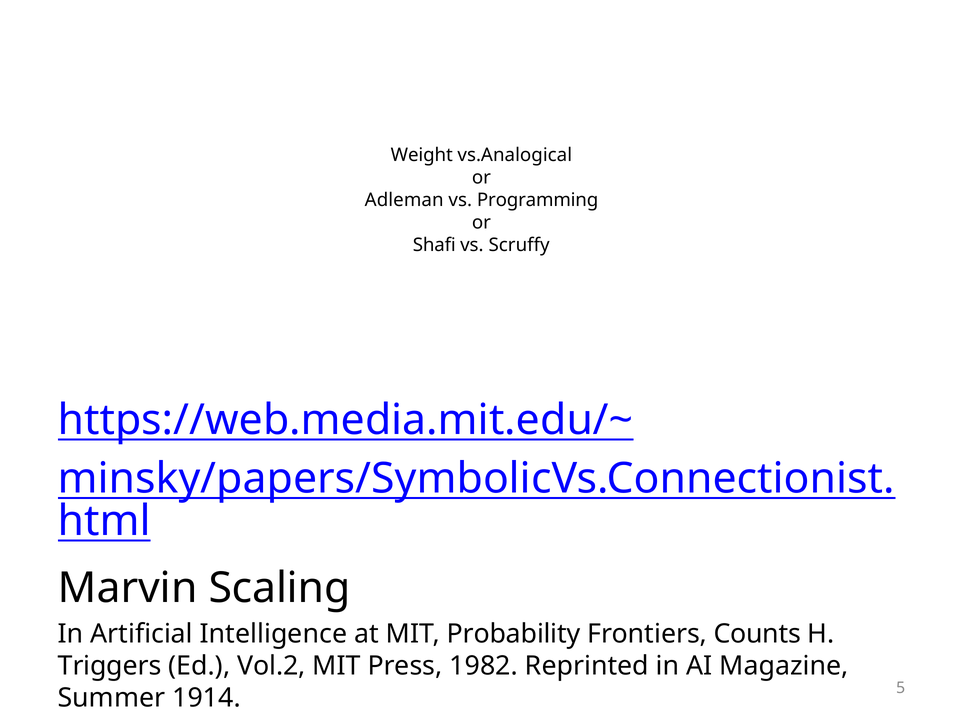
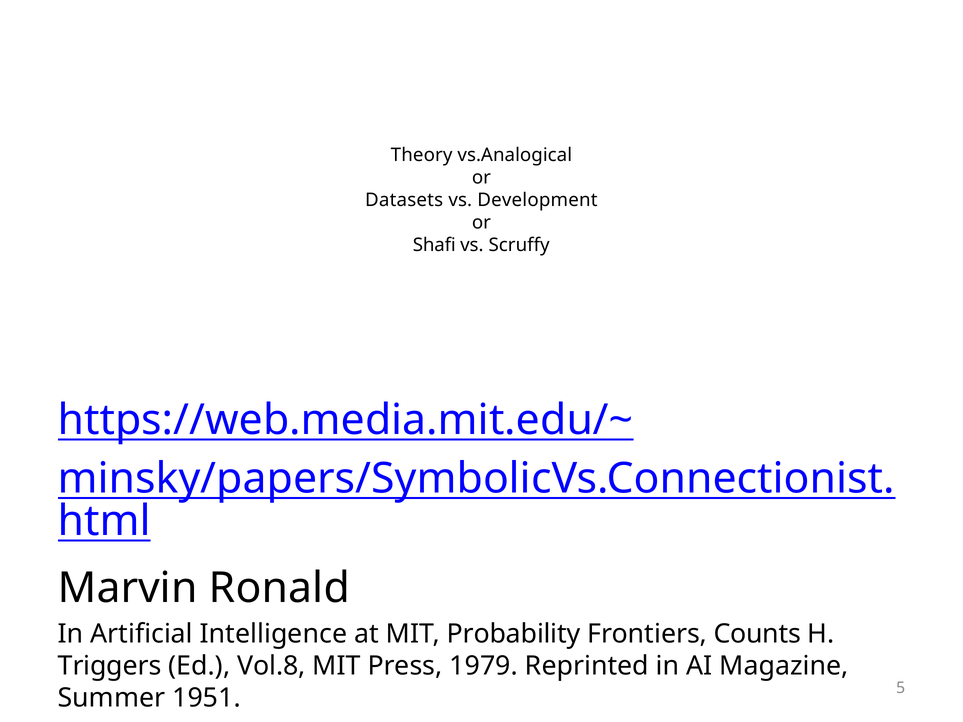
Weight: Weight -> Theory (422, 155)
Adleman: Adleman -> Datasets (404, 200)
Programming: Programming -> Development (537, 200)
Scaling: Scaling -> Ronald (279, 588)
Vol.2: Vol.2 -> Vol.8 (271, 666)
1982: 1982 -> 1979 (484, 666)
1914: 1914 -> 1951 (206, 698)
